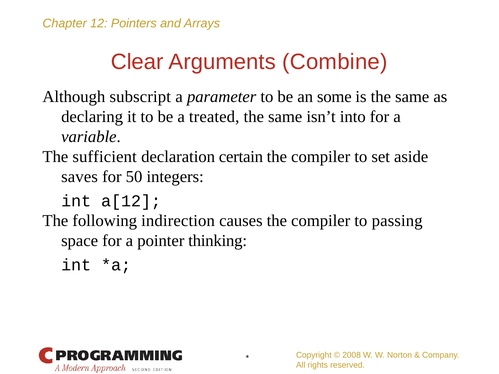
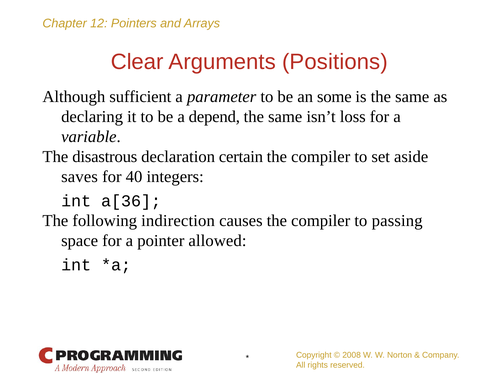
Combine: Combine -> Positions (335, 62)
subscript: subscript -> sufficient (140, 97)
treated: treated -> depend (214, 117)
into: into -> loss (353, 117)
sufficient: sufficient -> disastrous (105, 157)
50: 50 -> 40 (134, 177)
a[12: a[12 -> a[36 (131, 201)
thinking: thinking -> allowed (217, 241)
